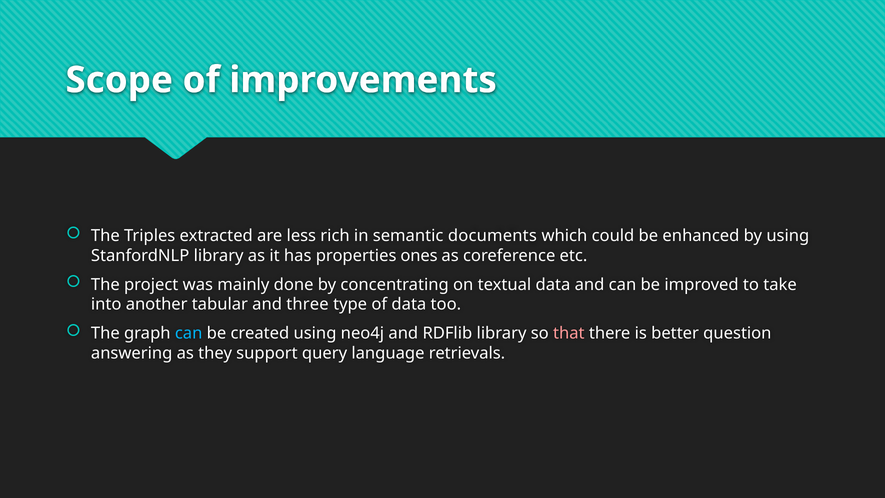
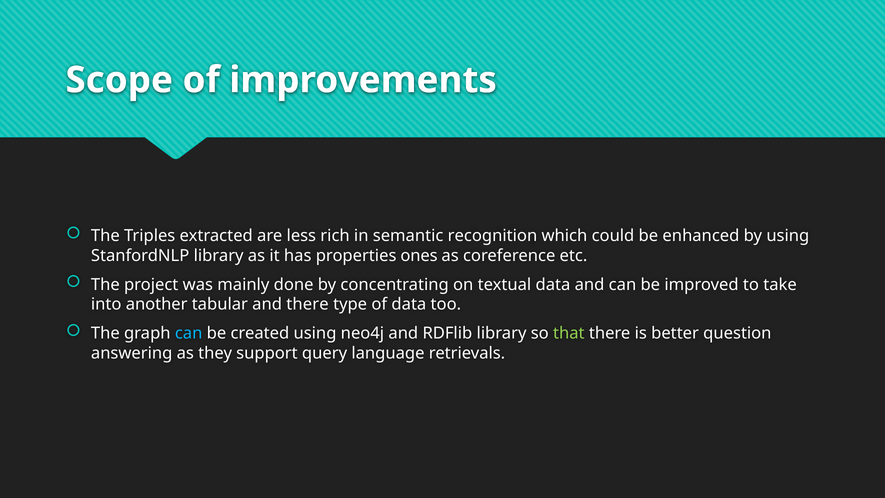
documents: documents -> recognition (492, 236)
and three: three -> there (308, 304)
that colour: pink -> light green (569, 333)
